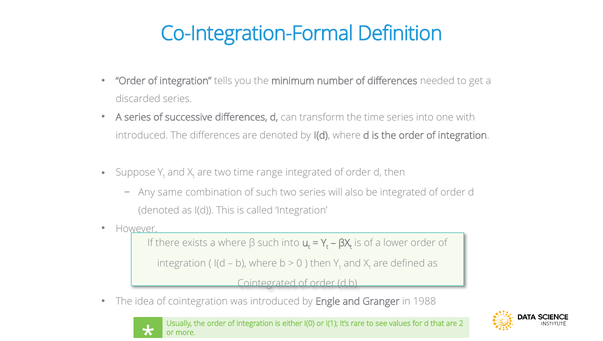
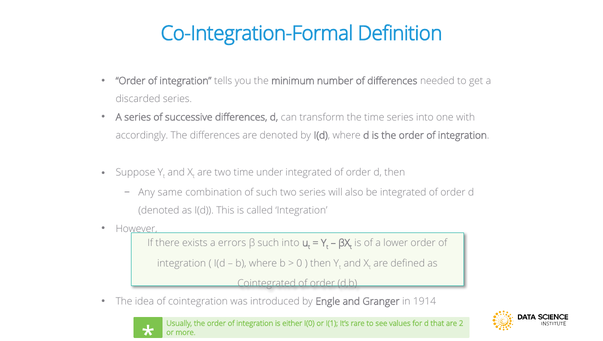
introduced: introduced -> accordingly (142, 135)
range: range -> under (270, 172)
a where: where -> errors (232, 243)
1988: 1988 -> 1914 (425, 301)
